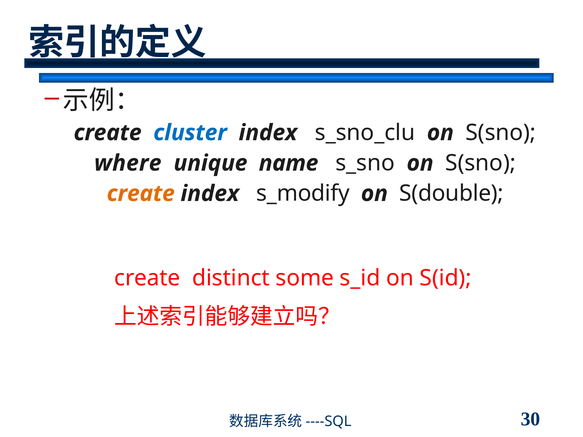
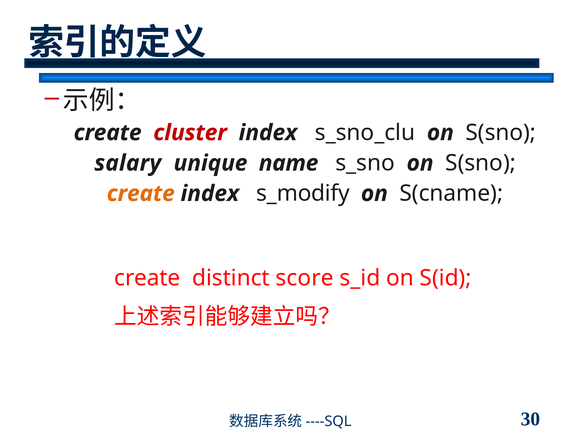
cluster colour: blue -> red (190, 133)
where: where -> salary (128, 163)
S(double: S(double -> S(cname (451, 194)
some: some -> score (305, 278)
